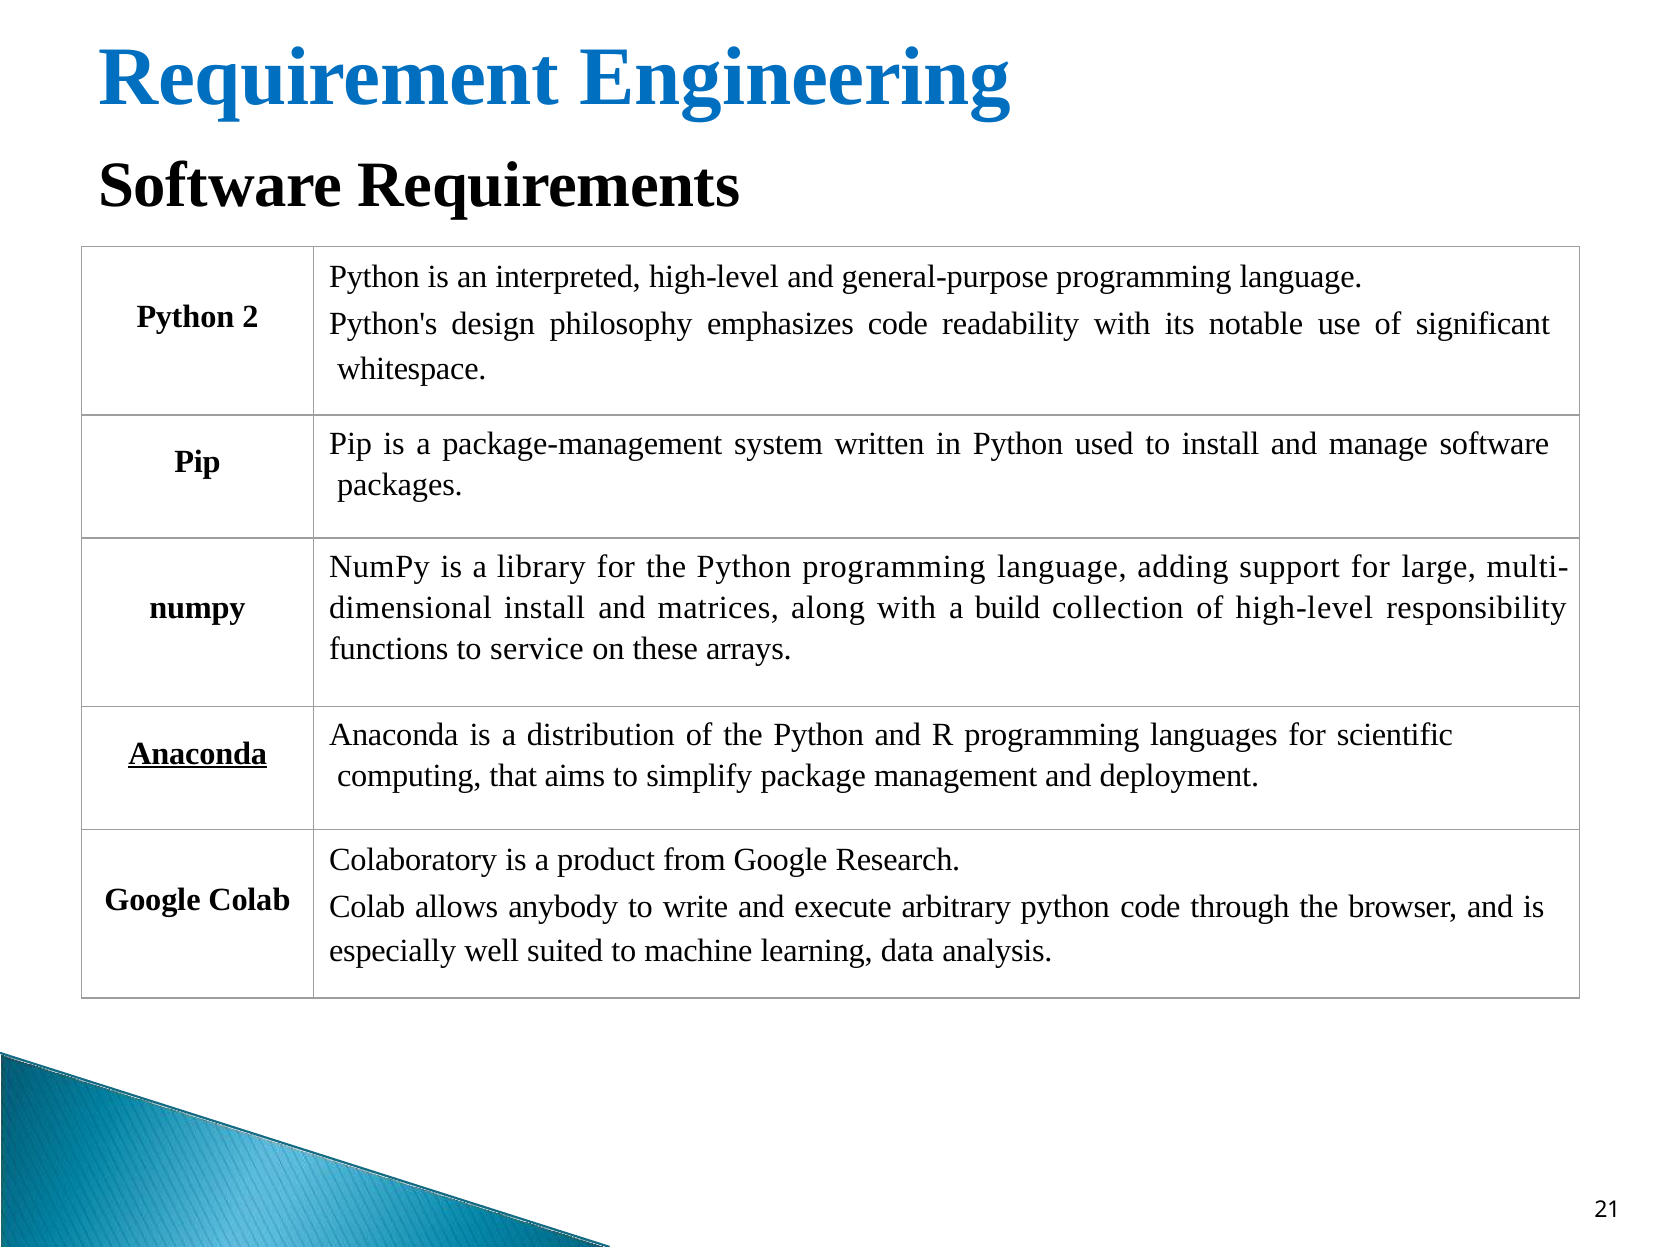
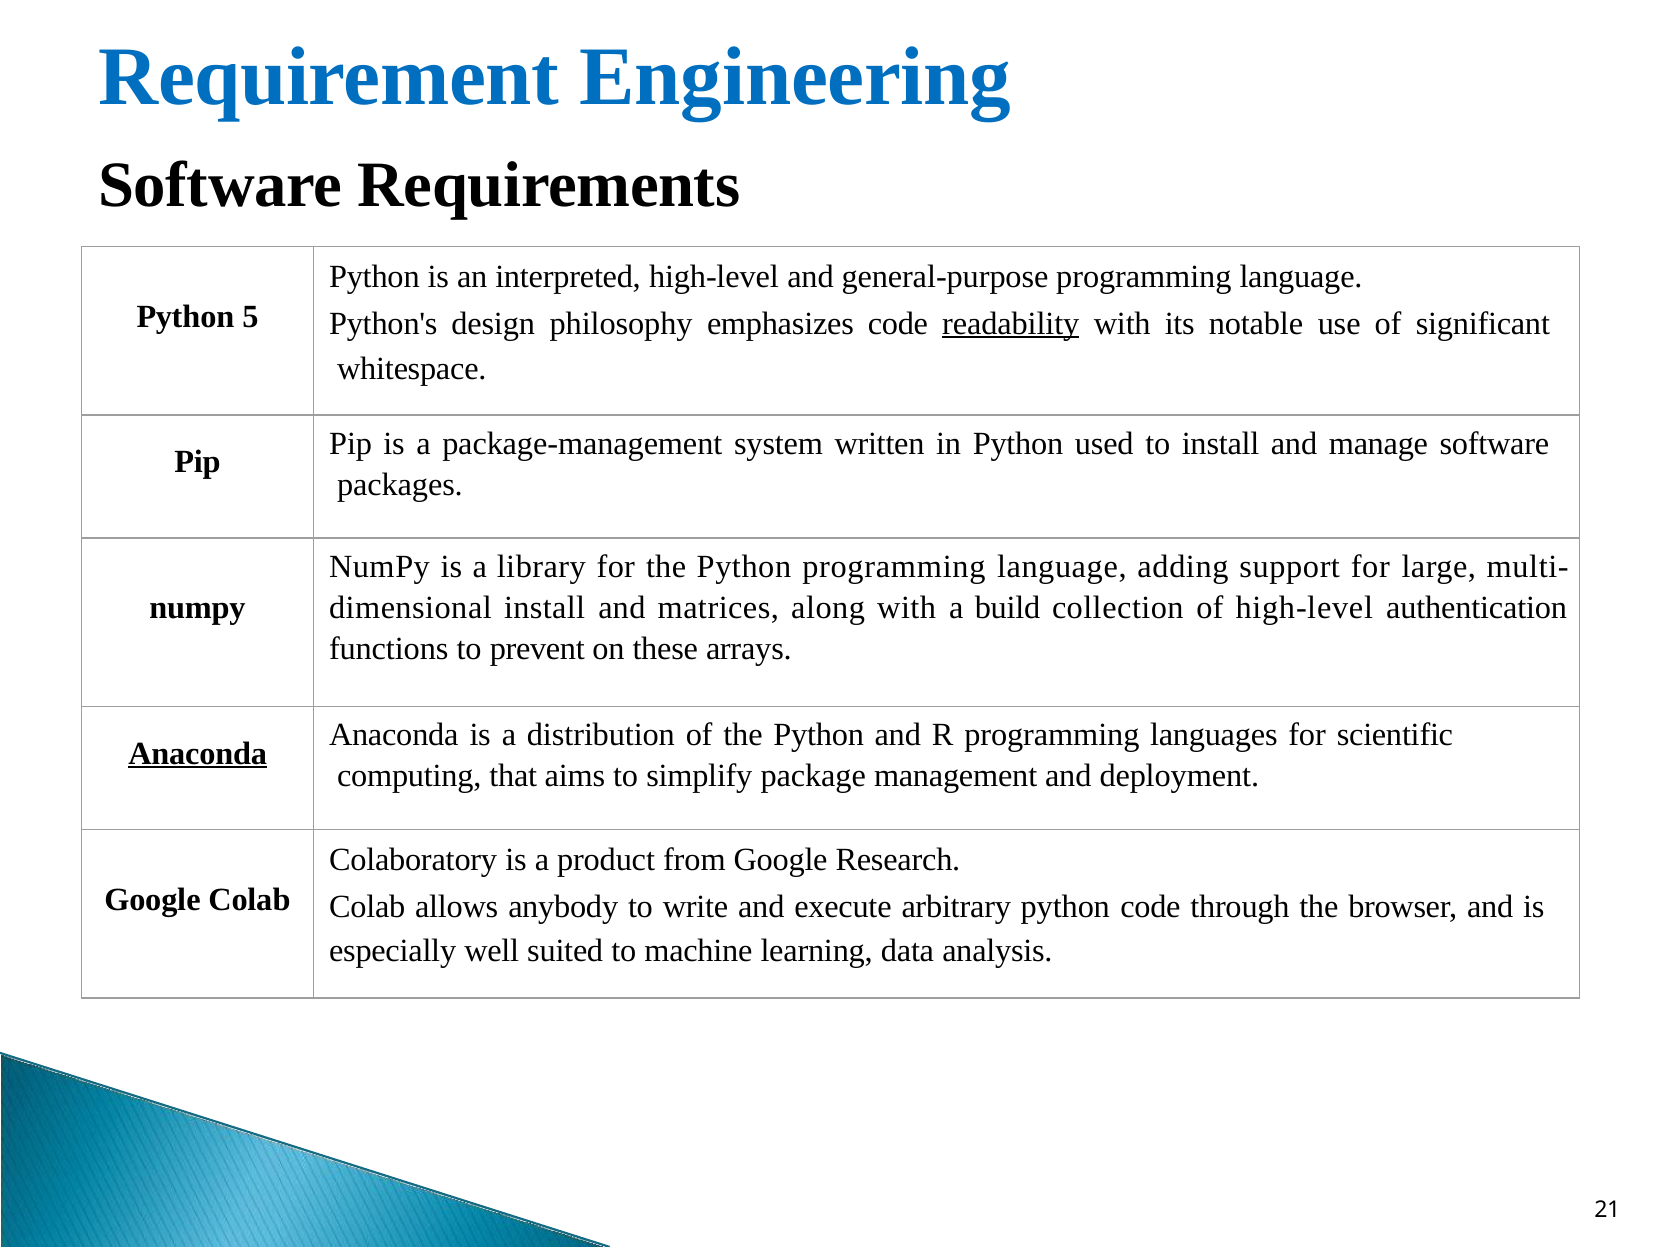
2: 2 -> 5 (251, 317)
readability underline: none -> present (1011, 323)
responsibility: responsibility -> authentication (1477, 608)
service: service -> prevent (537, 649)
